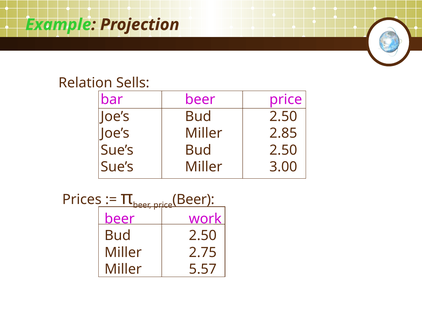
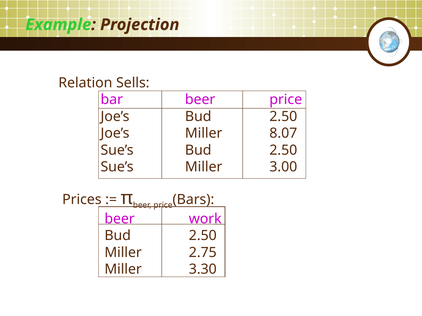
2.85: 2.85 -> 8.07 (283, 133)
price Beer: Beer -> Bars (193, 200)
5.57: 5.57 -> 3.30 (203, 270)
